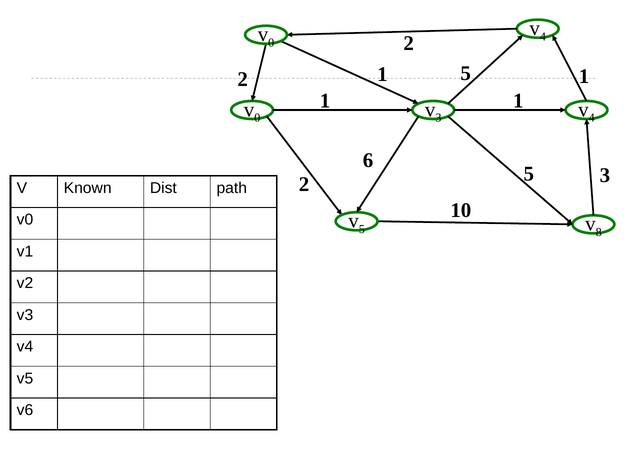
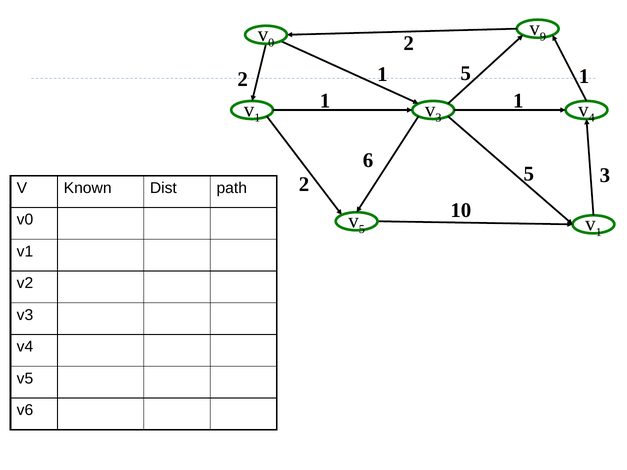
4: 4 -> 9 (543, 37)
0: 0 -> 1 (257, 118)
8: 8 -> 1 (599, 232)
